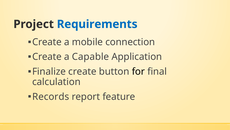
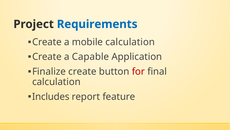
mobile connection: connection -> calculation (130, 42)
for colour: black -> red (138, 71)
Records: Records -> Includes (51, 96)
